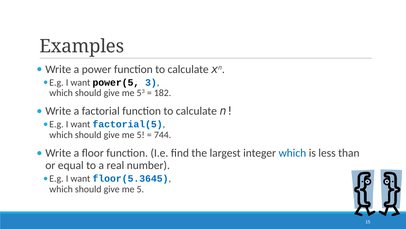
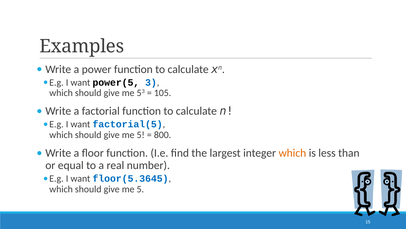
182: 182 -> 105 (163, 93)
744: 744 -> 800 (163, 135)
which colour: blue -> orange (292, 153)
